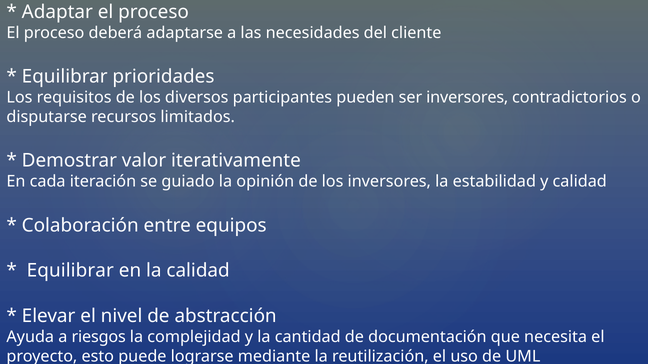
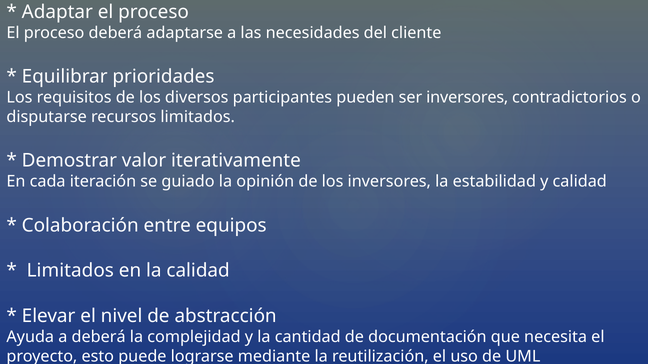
Equilibrar: Equilibrar -> Limitados (70, 271)
a riesgos: riesgos -> deberá (99, 337)
